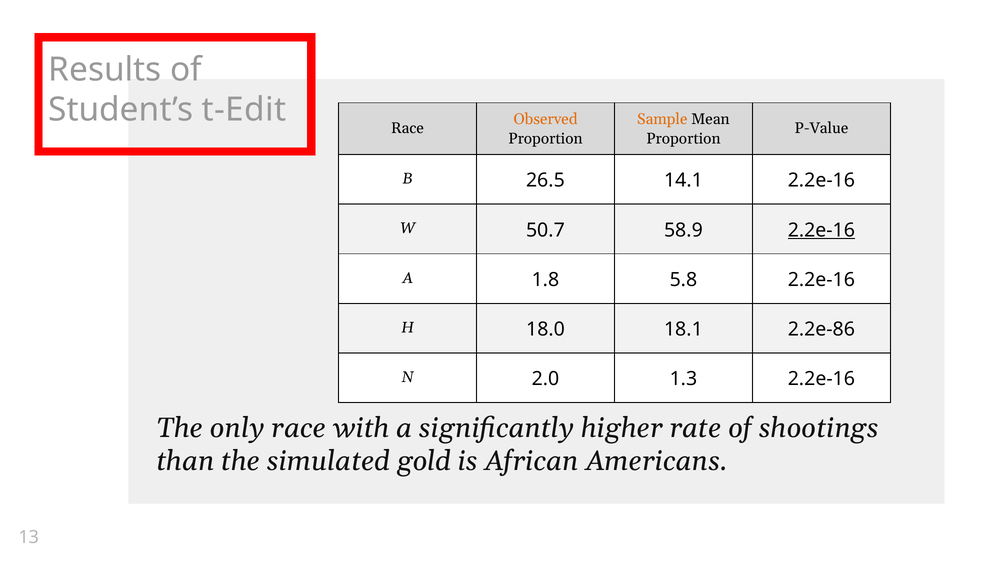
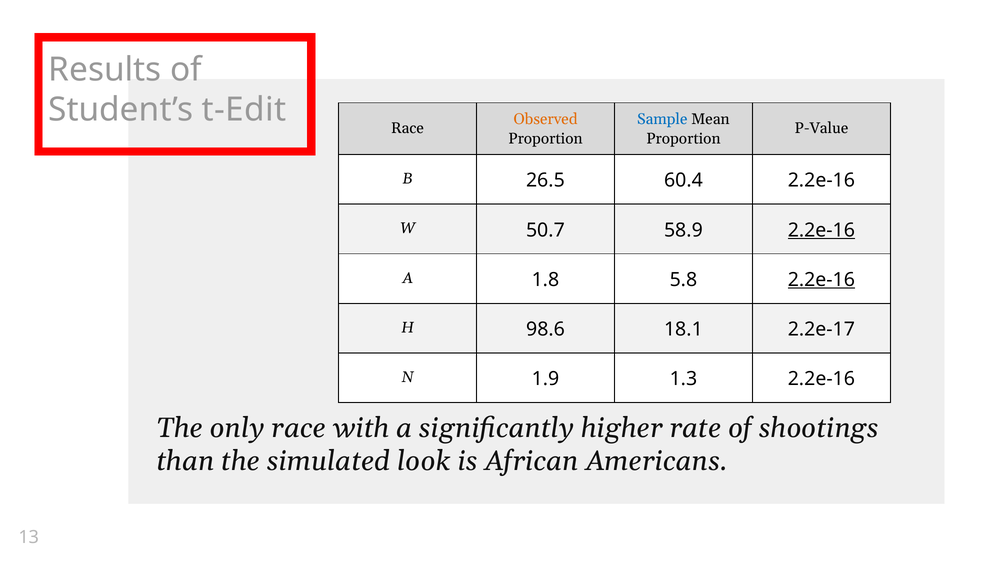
Sample colour: orange -> blue (662, 119)
14.1: 14.1 -> 60.4 (683, 181)
2.2e-16 underline: none -> present (821, 280)
18.0: 18.0 -> 98.6 (545, 329)
2.2e-86: 2.2e-86 -> 2.2e-17 (821, 329)
2.0: 2.0 -> 1.9 (545, 379)
gold: gold -> look (424, 461)
